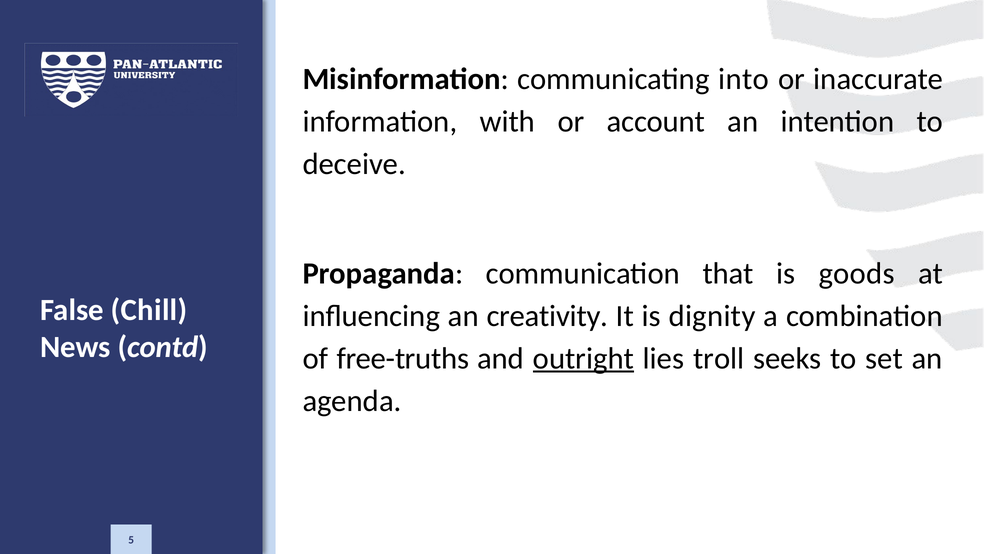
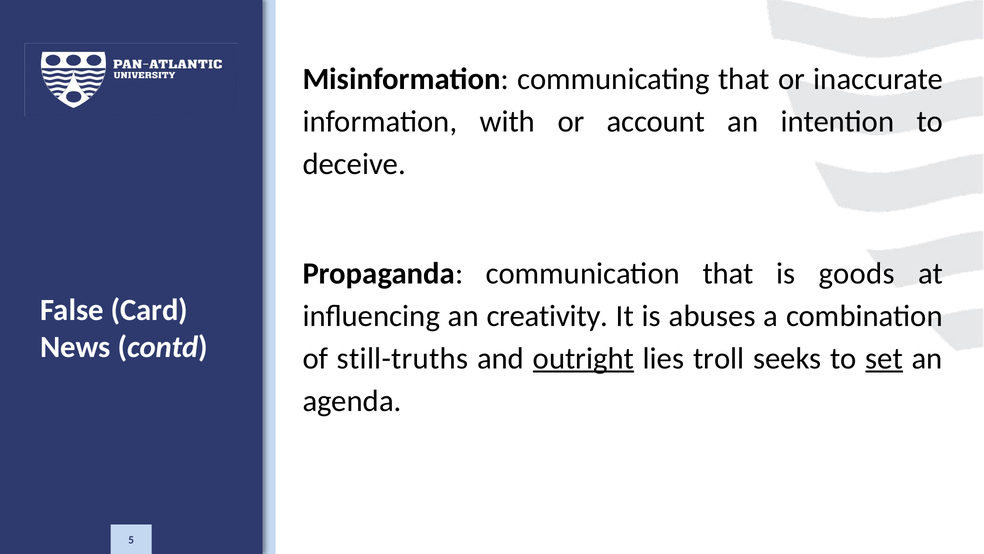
communicating into: into -> that (744, 79)
Chill: Chill -> Card (149, 310)
dignity: dignity -> abuses (712, 316)
free-truths: free-truths -> still-truths (402, 358)
set underline: none -> present (884, 358)
